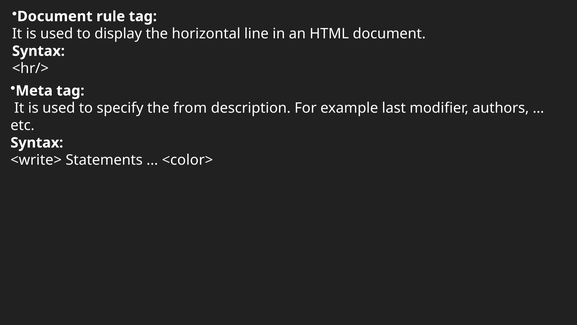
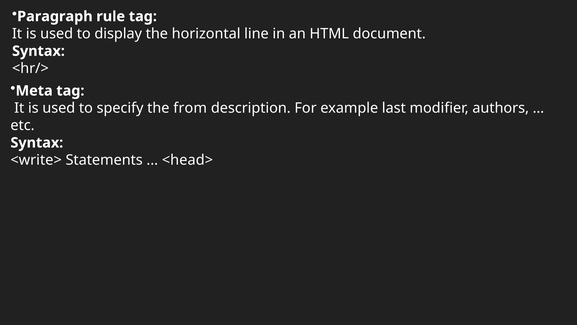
Document: Document -> Paragraph (55, 16)
<color>: <color> -> <head> (187, 160)
